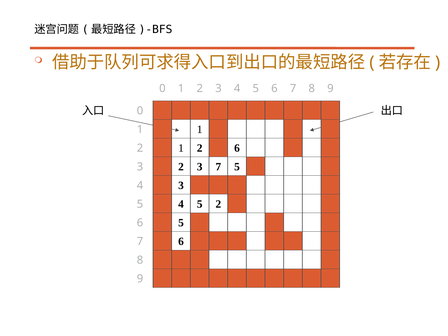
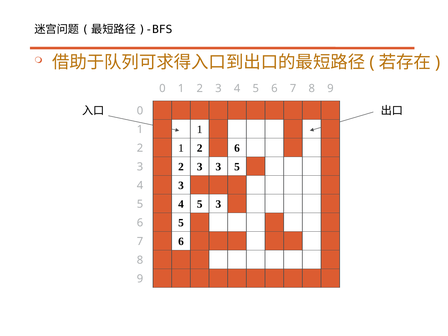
3 7: 7 -> 3 (218, 167)
4 5 2: 2 -> 3 (218, 204)
